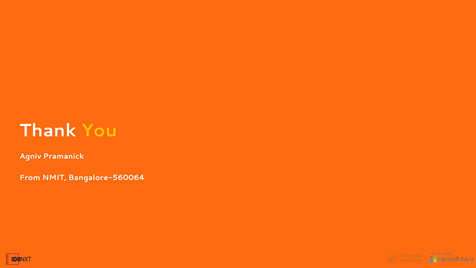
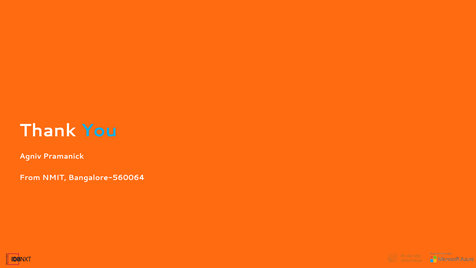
You colour: yellow -> light blue (99, 131)
